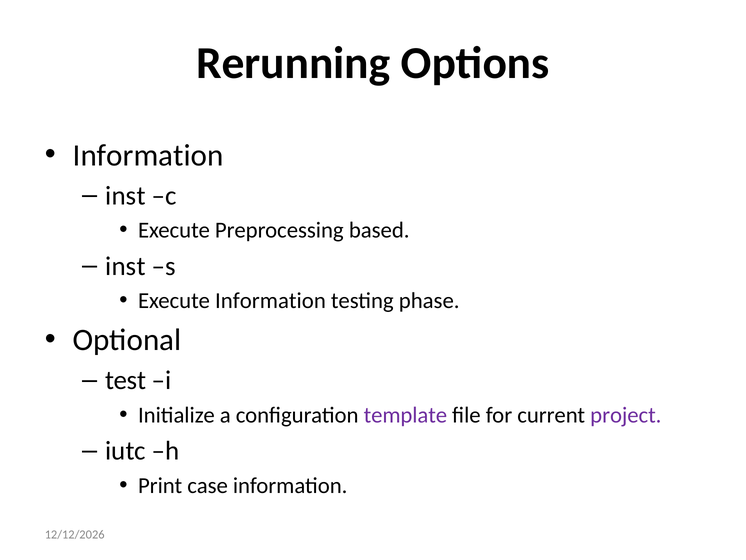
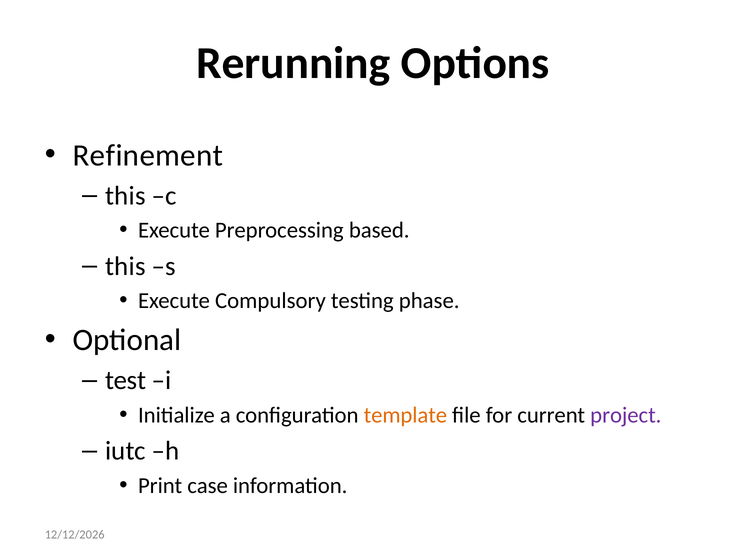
Information: Information -> Refinement (148, 155)
inst: inst -> this (125, 195)
inst: inst -> this (125, 266)
Execute Information: Information -> Compulsory (270, 300)
template colour: purple -> orange (405, 415)
